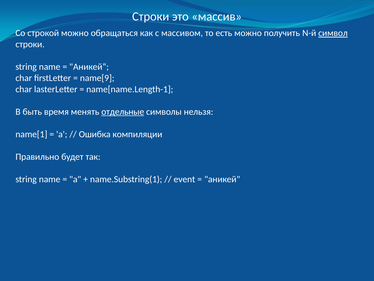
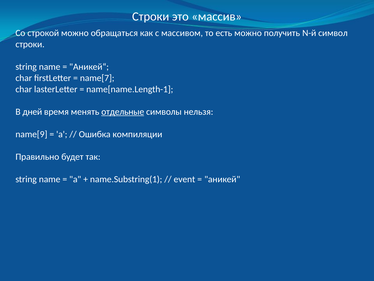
символ underline: present -> none (333, 33)
name[9: name[9 -> name[7 (97, 78)
быть: быть -> дней (32, 112)
name[1: name[1 -> name[9 (31, 134)
